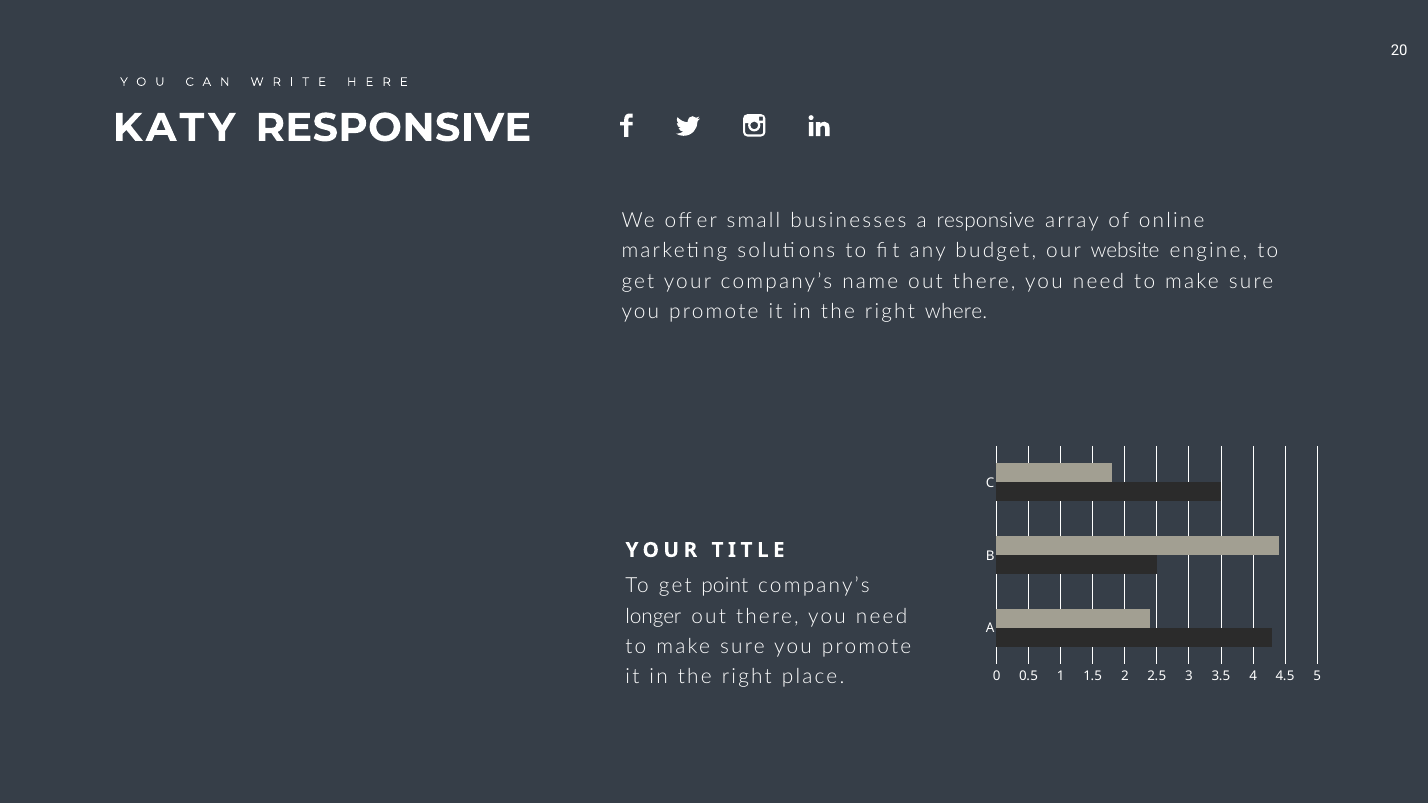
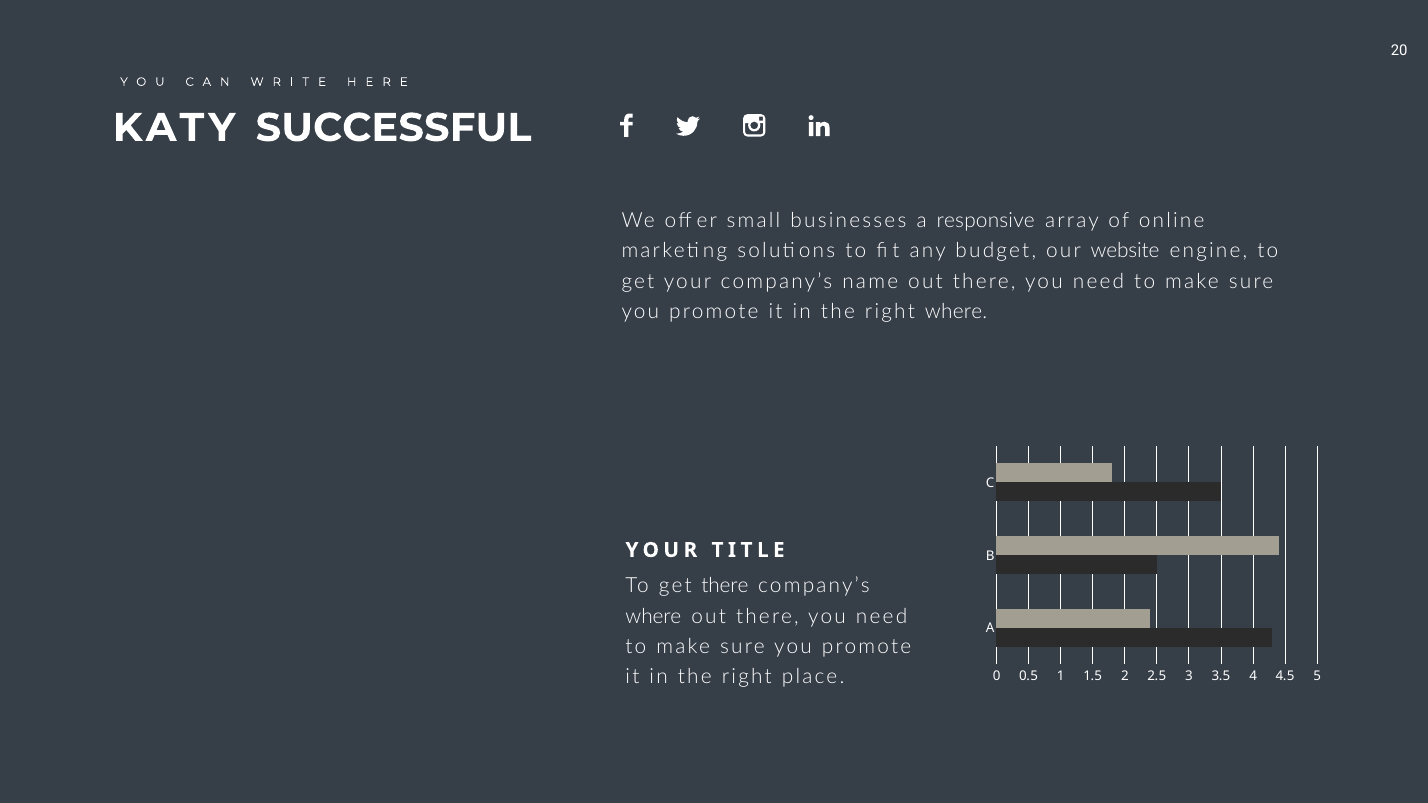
KATY RESPONSIVE: RESPONSIVE -> SUCCESSFUL (394, 128)
get point: point -> there (725, 586)
longer: longer -> where (653, 617)
